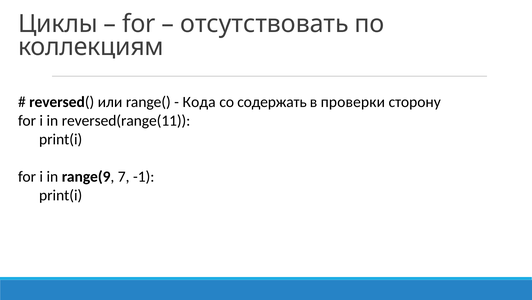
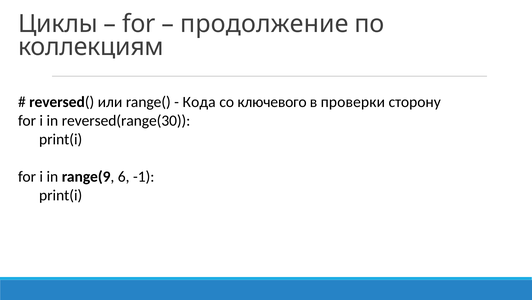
отсутствовать: отсутствовать -> продолжение (264, 24)
содержать: содержать -> ключевого (272, 102)
reversed(range(11: reversed(range(11 -> reversed(range(30 (126, 120)
7: 7 -> 6 (124, 176)
